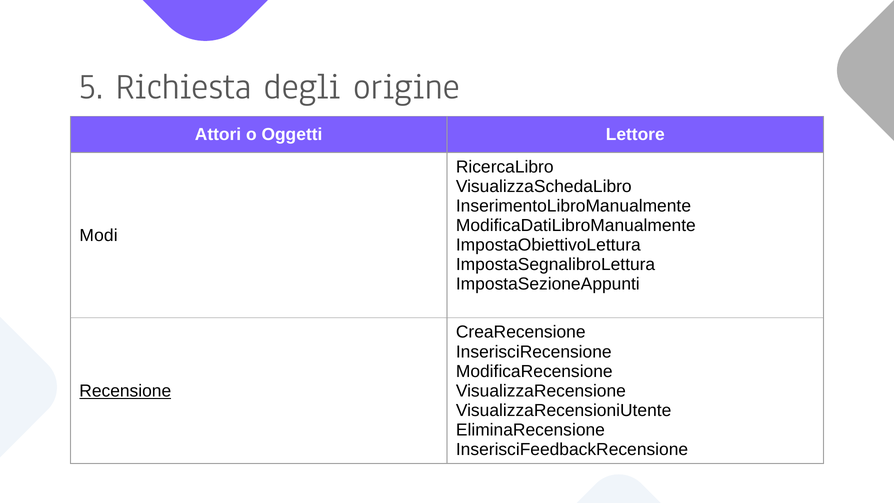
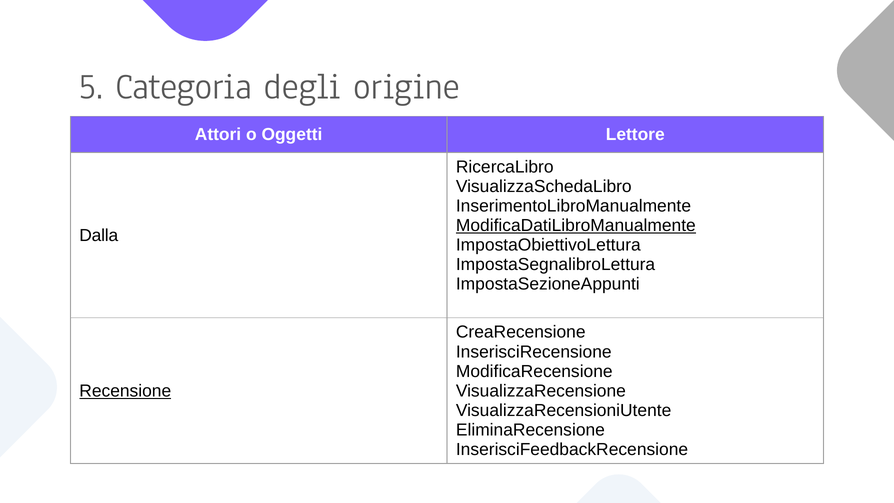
Richiesta: Richiesta -> Categoria (184, 87)
ModificaDatiLibroManualmente underline: none -> present (576, 226)
Modi: Modi -> Dalla (99, 235)
